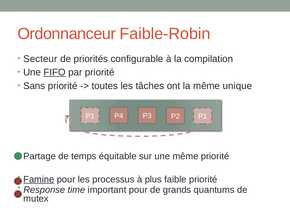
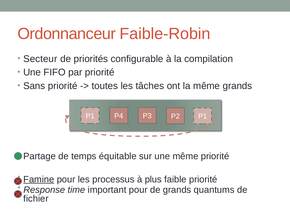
FIFO underline: present -> none (55, 72)
unique: unique -> grands (237, 86)
mutex: mutex -> fichier (36, 198)
